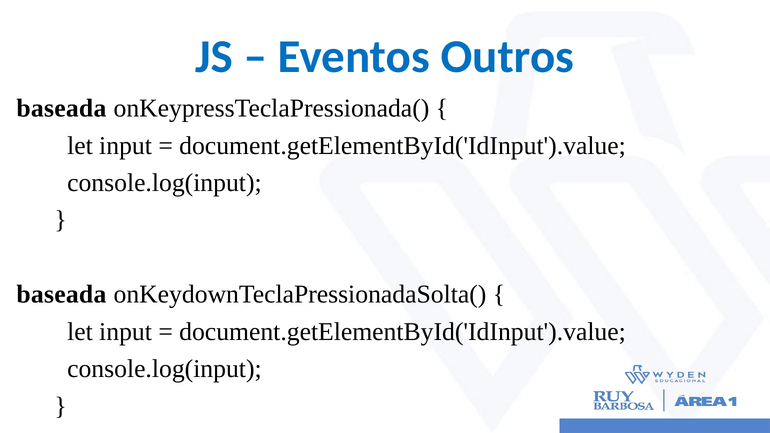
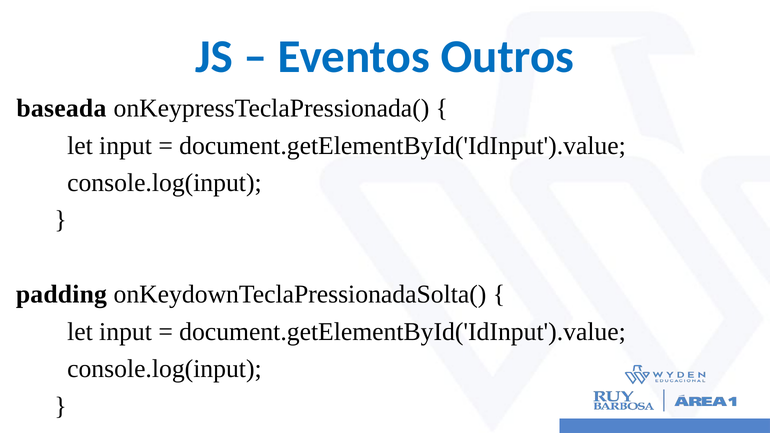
baseada: baseada -> padding (61, 295)
